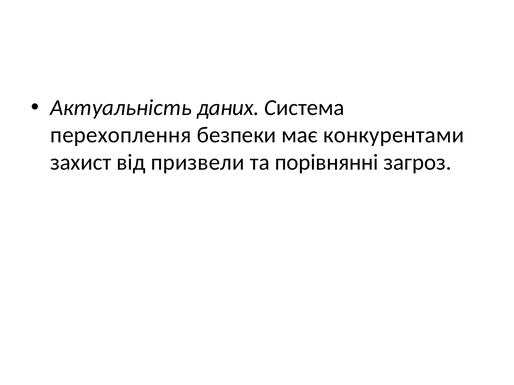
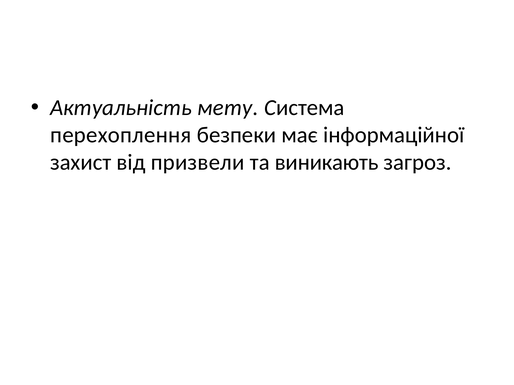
даних: даних -> мету (228, 108)
конкурентами: конкурентами -> інформаційної (394, 135)
порівнянні: порівнянні -> виникають (327, 163)
